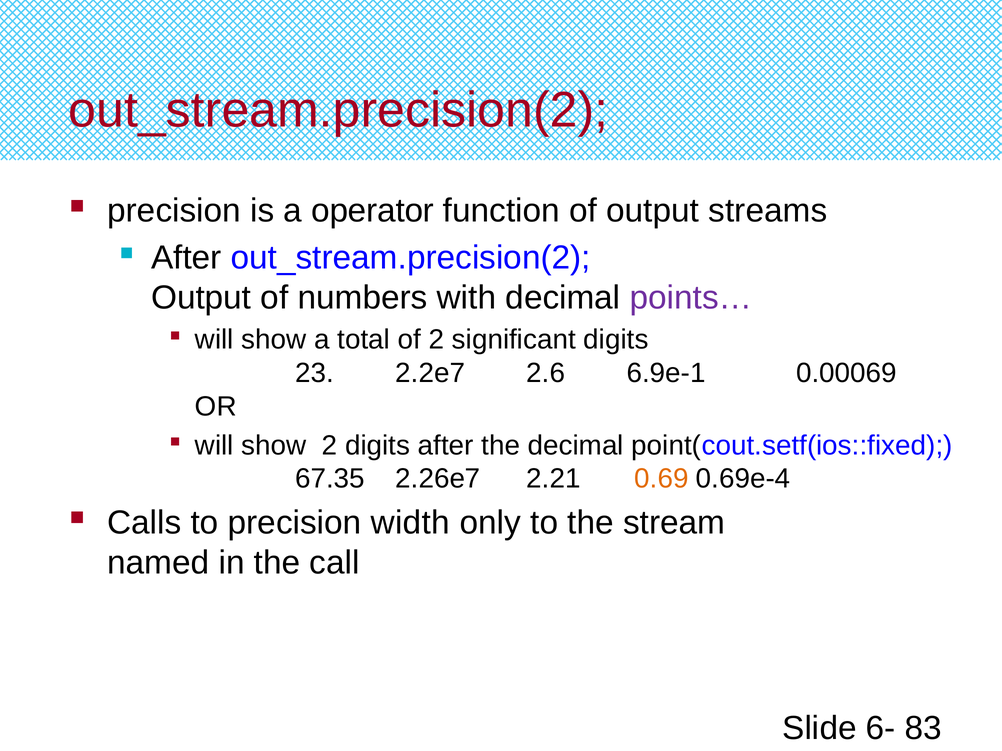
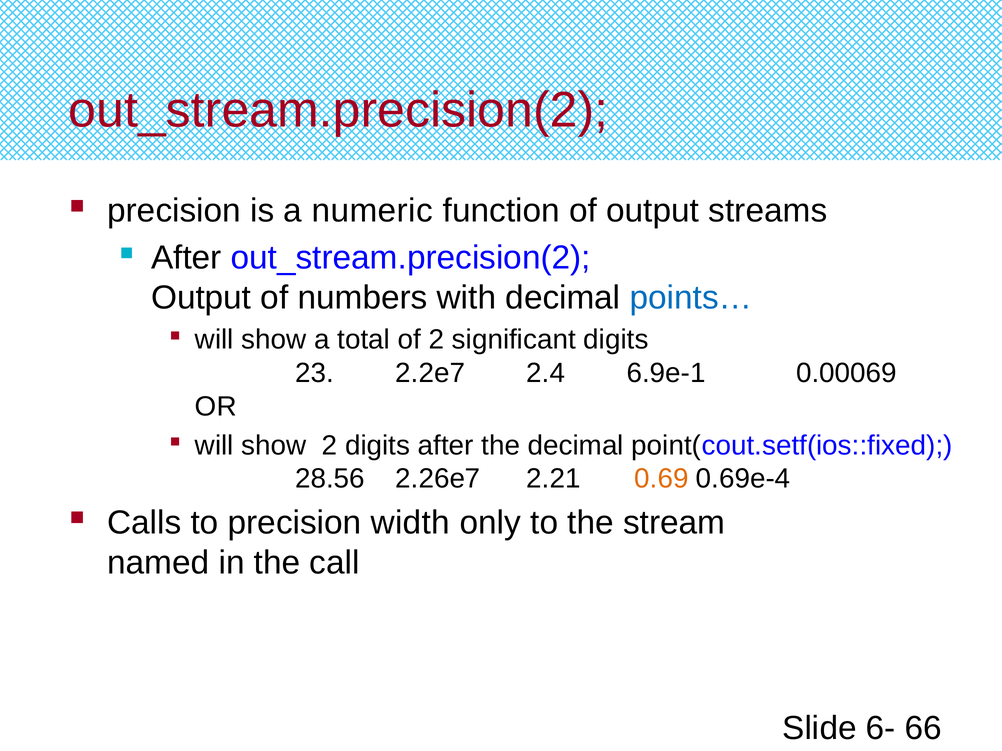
operator: operator -> numeric (372, 211)
points… colour: purple -> blue (691, 298)
2.6: 2.6 -> 2.4 (546, 373)
67.35: 67.35 -> 28.56 (330, 479)
83: 83 -> 66 (923, 729)
